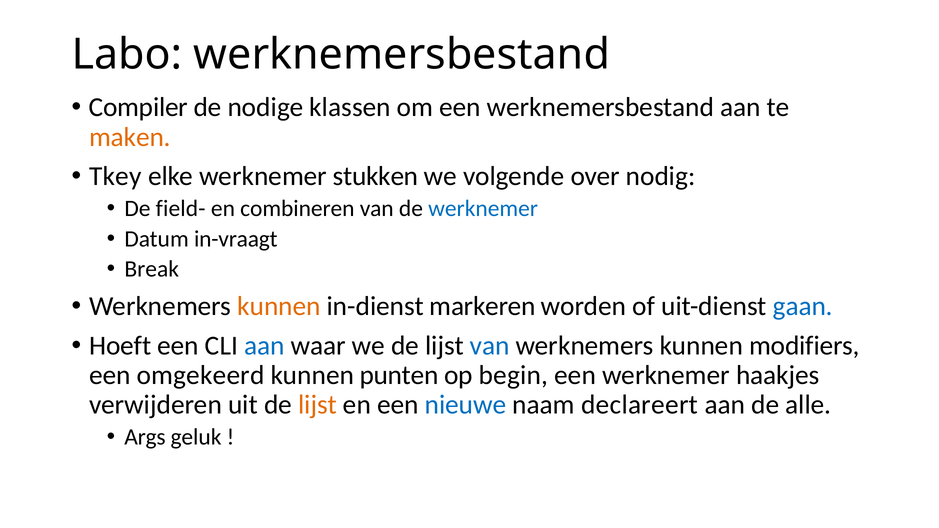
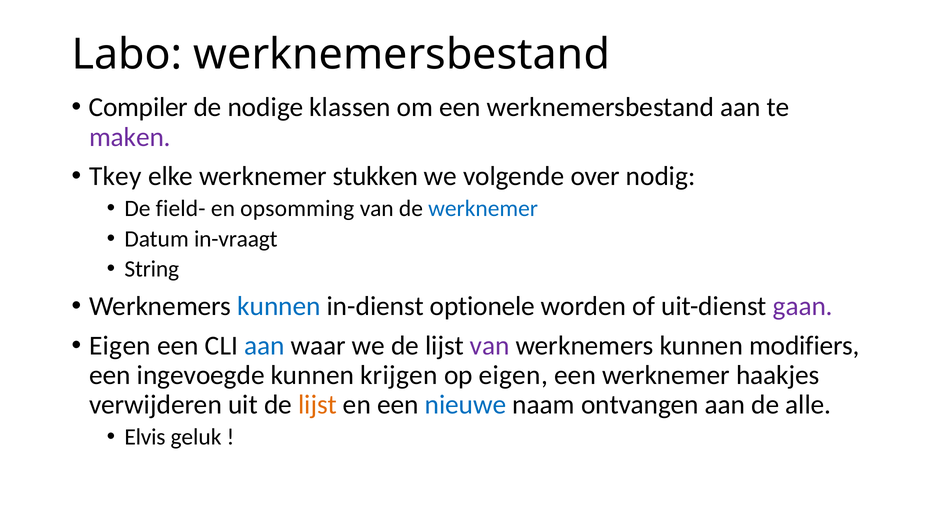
maken colour: orange -> purple (130, 137)
combineren: combineren -> opsomming (297, 209)
Break: Break -> String (152, 269)
kunnen colour: orange -> blue (279, 306)
markeren: markeren -> optionele (482, 306)
gaan colour: blue -> purple (803, 306)
Hoeft: Hoeft -> Eigen (120, 346)
van colour: blue -> purple (490, 346)
omgekeerd: omgekeerd -> ingevoegde (201, 375)
punten: punten -> krijgen (399, 375)
op begin: begin -> eigen (513, 375)
declareert: declareert -> ontvangen (640, 405)
Args: Args -> Elvis (145, 437)
